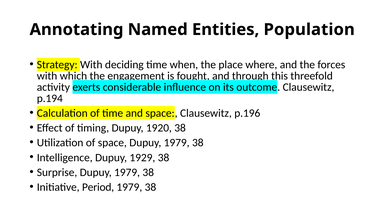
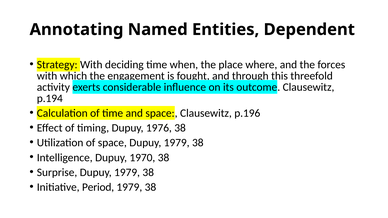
Population: Population -> Dependent (309, 30)
1920: 1920 -> 1976 (159, 128)
1929: 1929 -> 1970 (142, 158)
